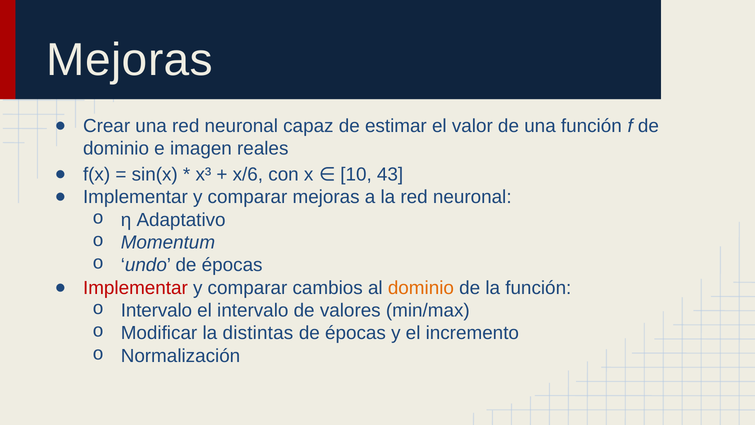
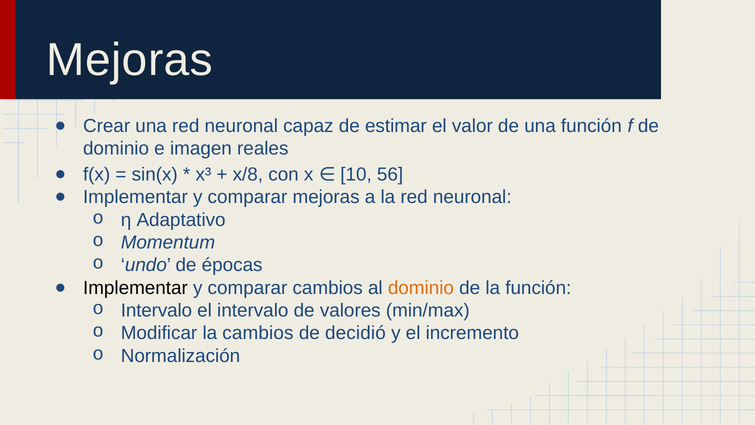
x/6: x/6 -> x/8 (248, 174)
43: 43 -> 56 (390, 174)
Implementar colour: red -> black (135, 288)
la distintas: distintas -> cambios (258, 333)
épocas: épocas -> decidió (355, 333)
